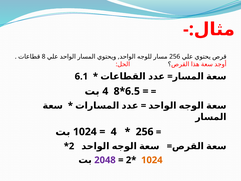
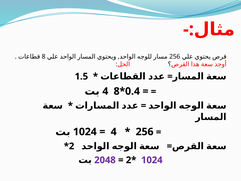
6.1: 6.1 -> 1.5 (81, 76)
6.5: 6.5 -> 0.4 (133, 91)
1024 colour: orange -> purple (152, 160)
